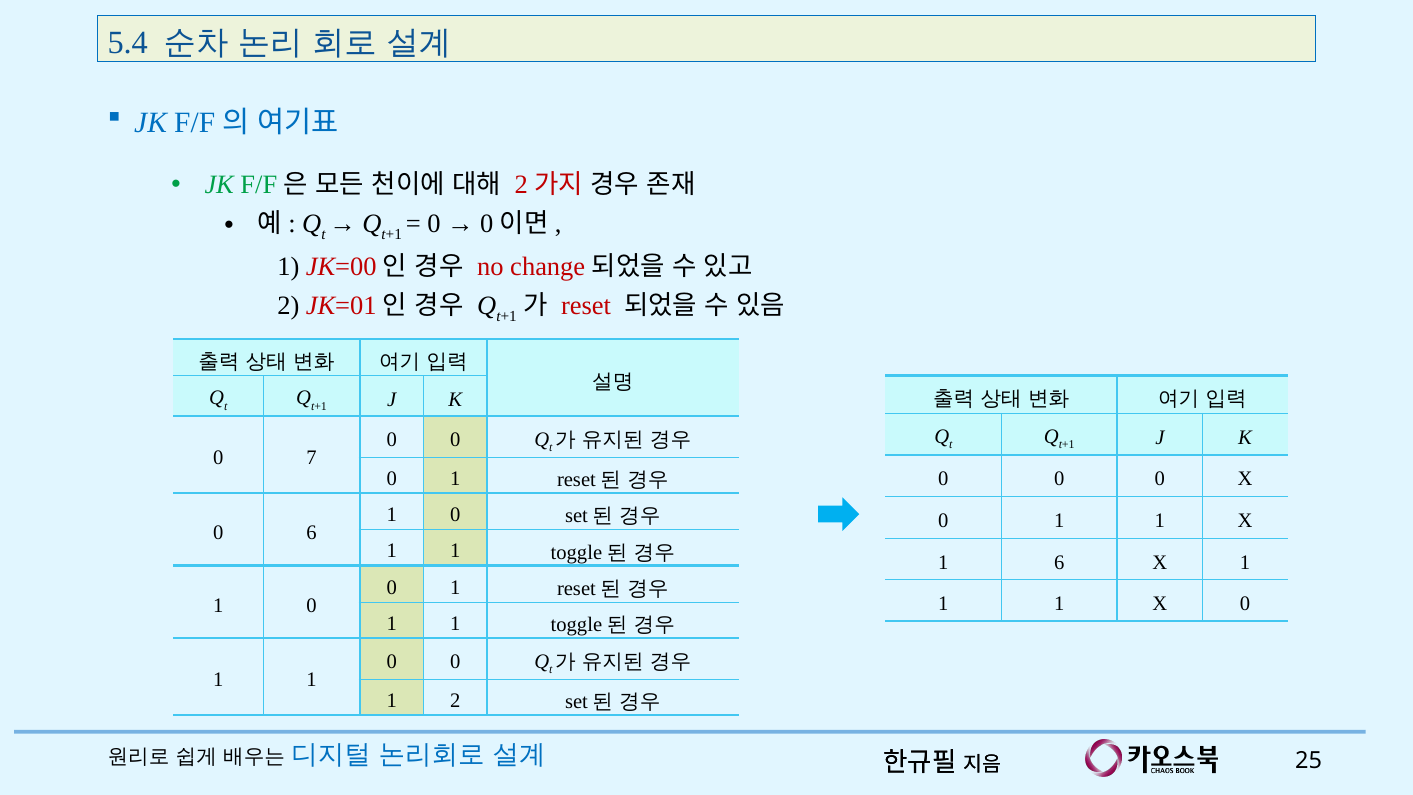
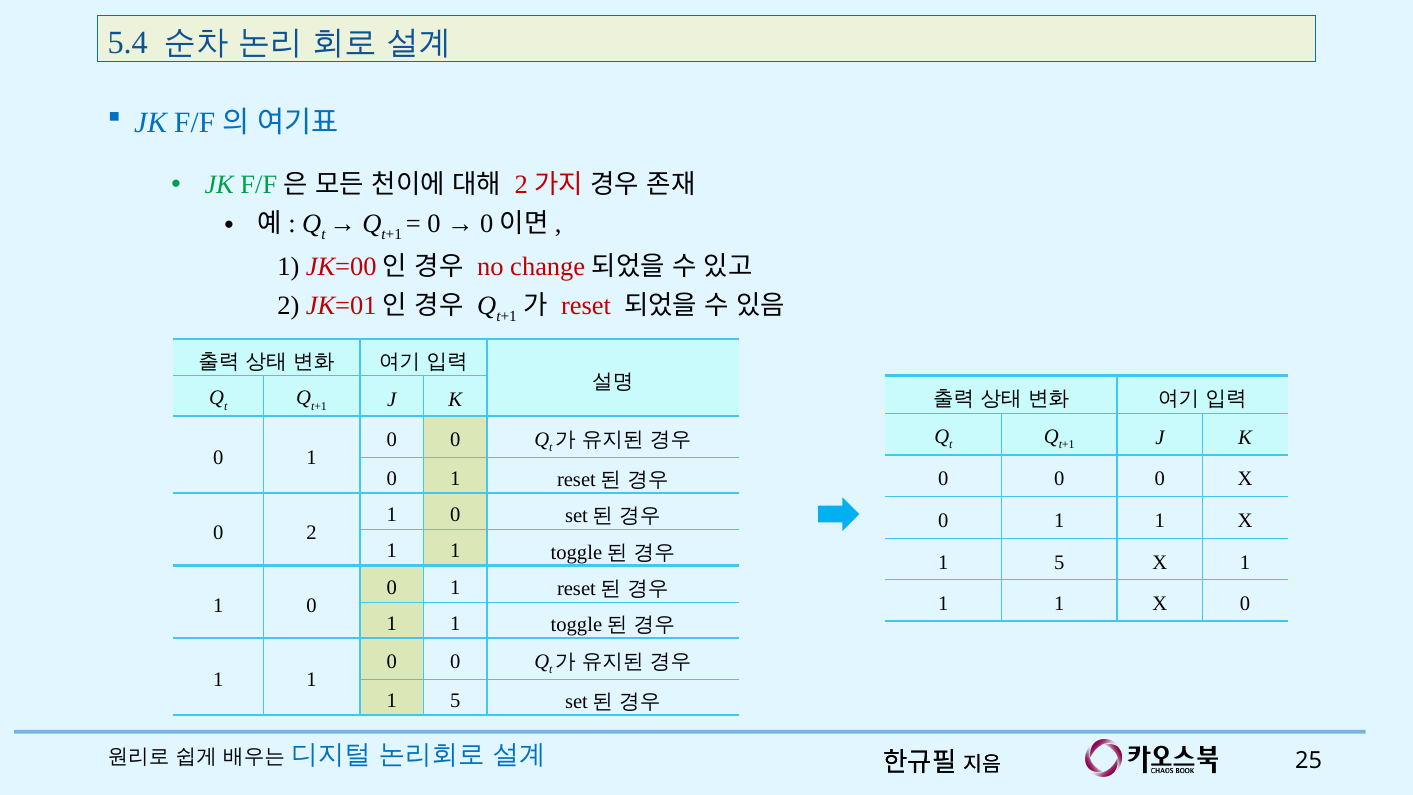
7: 7 -> 1 (312, 458)
0 6: 6 -> 2 (312, 533)
6: 6 -> 5 (1059, 562)
2: 2 -> 5 (455, 700)
